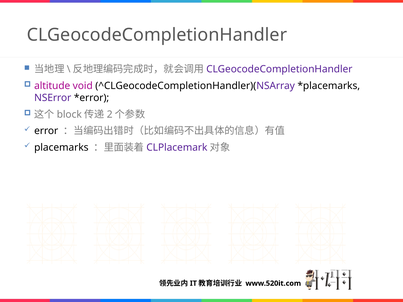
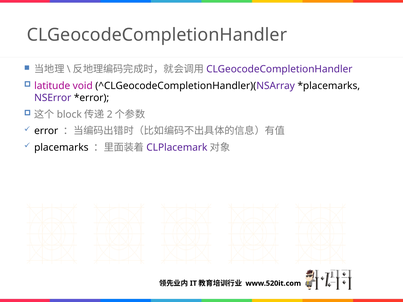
altitude: altitude -> latitude (52, 86)
